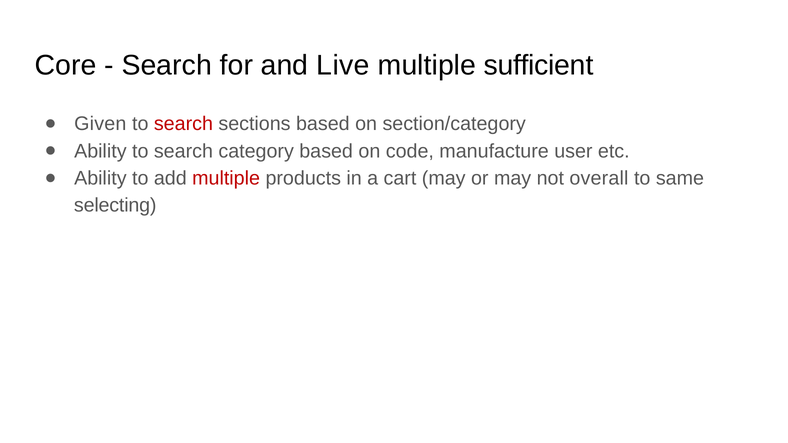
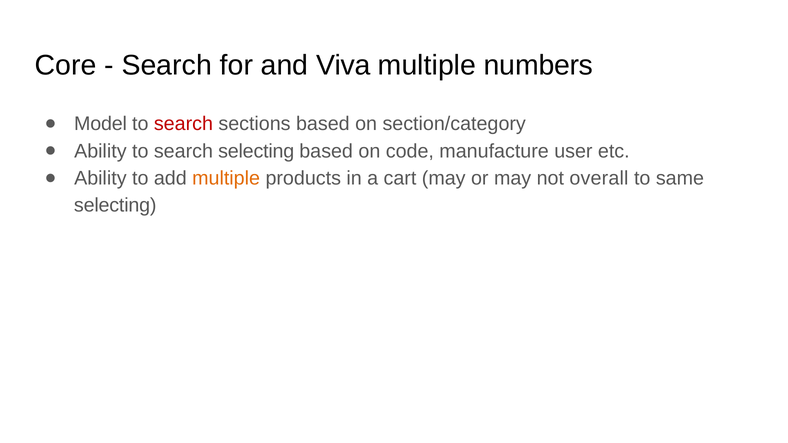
Live: Live -> Viva (343, 65)
sufficient: sufficient -> numbers (539, 65)
Given: Given -> Model (100, 124)
search category: category -> selecting (256, 151)
multiple colour: red -> orange (226, 178)
